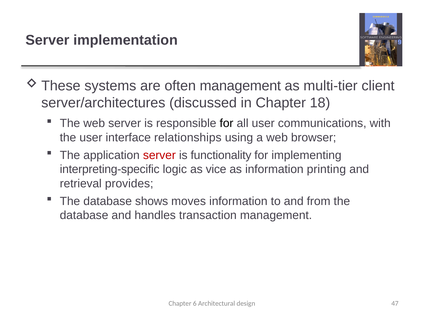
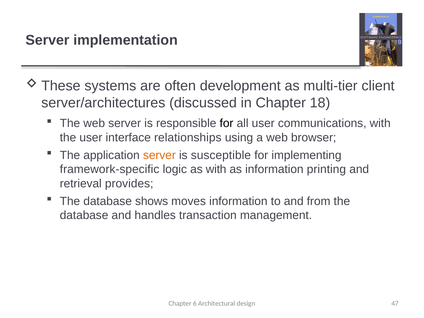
often management: management -> development (240, 86)
server colour: red -> orange (159, 155)
functionality: functionality -> susceptible (221, 155)
interpreting-specific: interpreting-specific -> framework-specific (110, 169)
as vice: vice -> with (216, 169)
